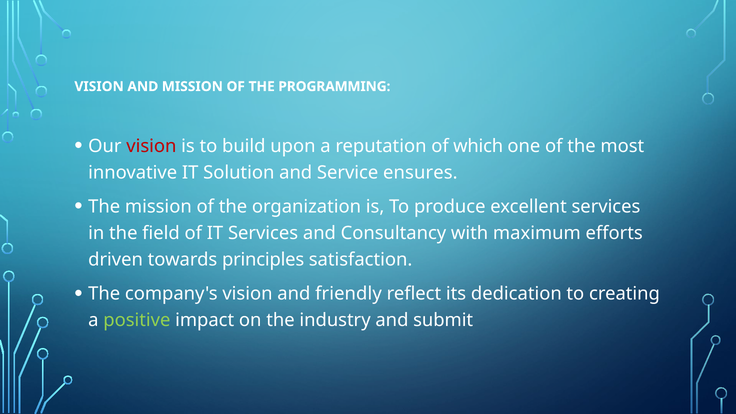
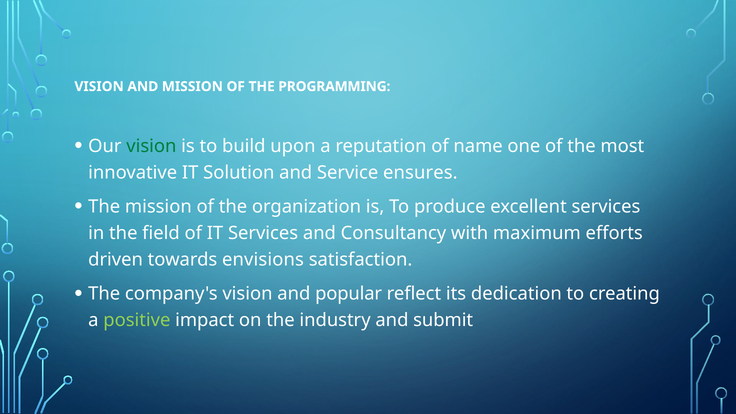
vision colour: red -> green (151, 146)
which: which -> name (478, 146)
principles: principles -> envisions (263, 260)
friendly: friendly -> popular (349, 294)
